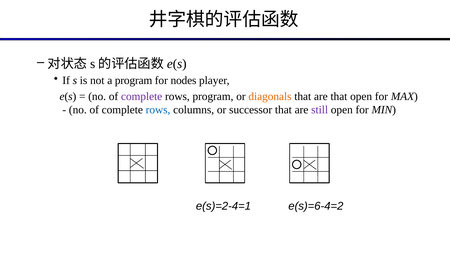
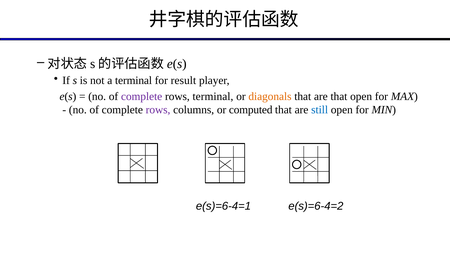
a program: program -> terminal (134, 81)
nodes: nodes -> result (183, 81)
rows program: program -> terminal (213, 96)
rows colour: blue -> purple (158, 110)
successor: successor -> computed (251, 110)
still colour: purple -> blue (320, 110)
e(s)=2-4=1: e(s)=2-4=1 -> e(s)=6-4=1 (223, 206)
